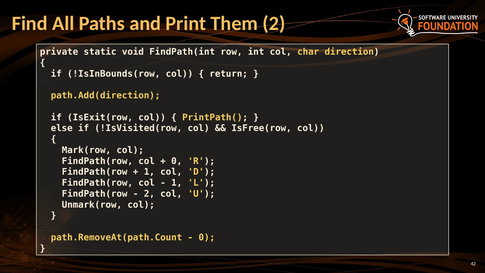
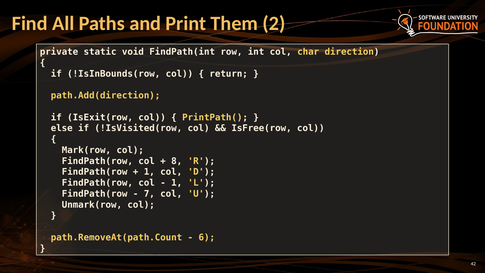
0: 0 -> 8 (177, 161)
2: 2 -> 7 (149, 194)
0: 0 -> 6 (207, 237)
